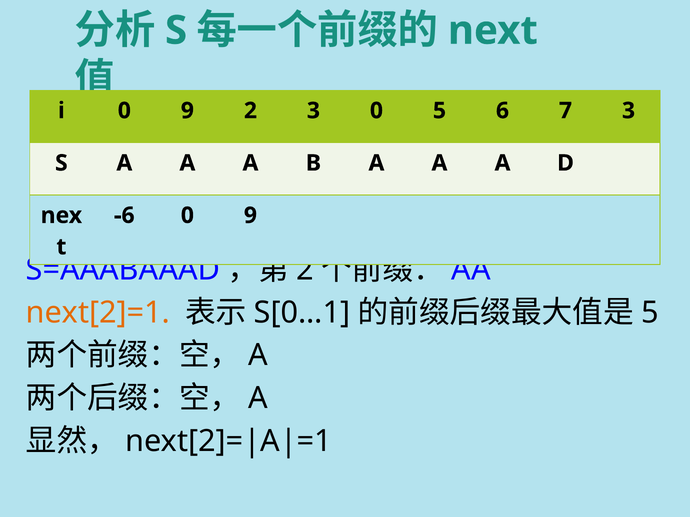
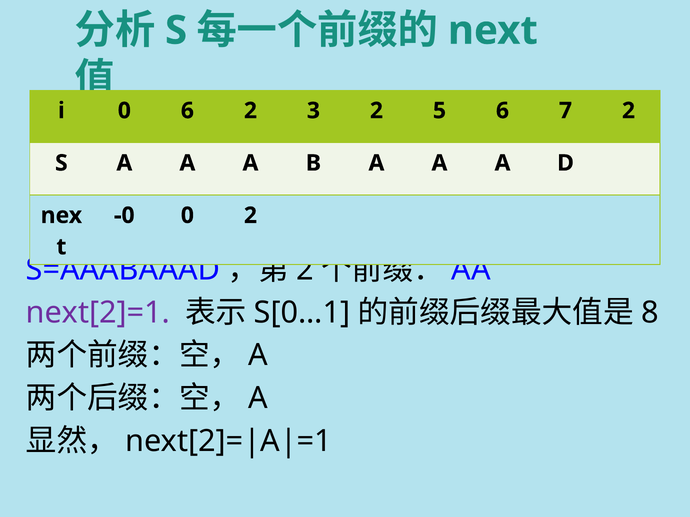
i 0 9: 9 -> 6 (187, 111)
3 0: 0 -> 2 (376, 111)
7 3: 3 -> 2 (629, 111)
-6: -6 -> -0 (124, 216)
9: 9 -> 2 (250, 216)
next[2]=1 colour: orange -> purple (98, 313)
5: 5 -> 8 (650, 313)
